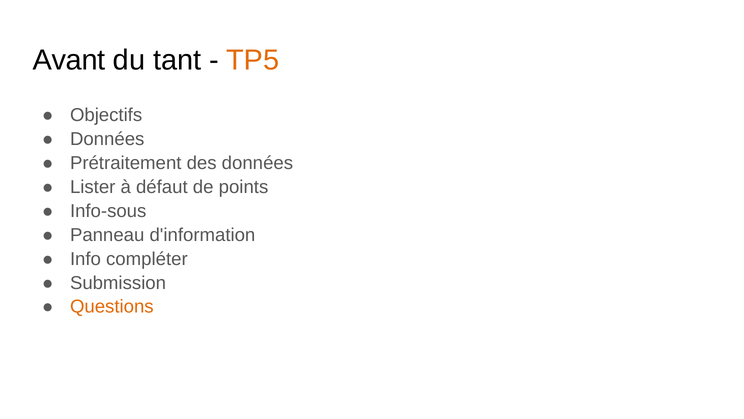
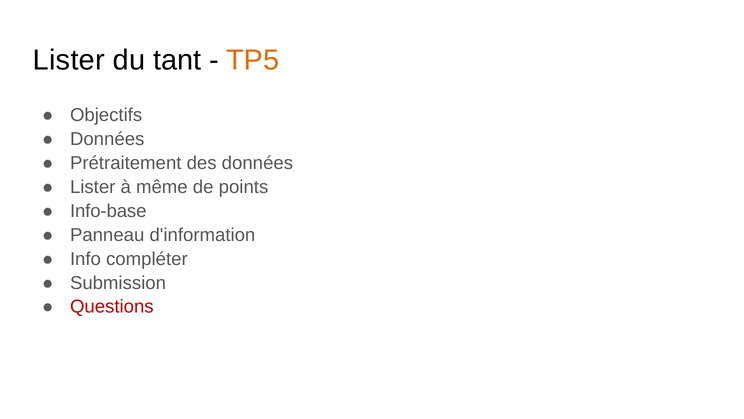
Avant: Avant -> Lister (69, 60)
défaut: défaut -> même (162, 187)
Info-sous: Info-sous -> Info-base (108, 211)
Questions colour: orange -> red (112, 306)
